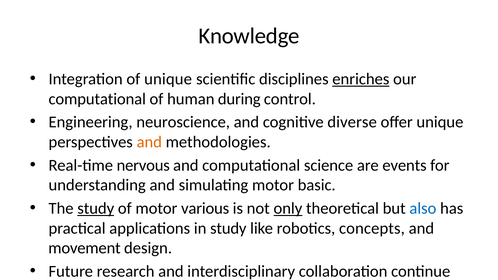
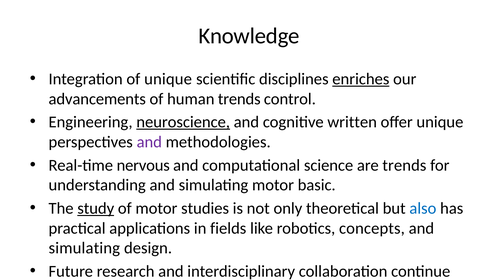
computational: computational -> advancements (97, 99)
human during: during -> trends (239, 99)
neuroscience underline: none -> present (183, 122)
diverse: diverse -> written (352, 122)
and colour: orange -> purple (149, 142)
are events: events -> trends (404, 165)
various: various -> studies (205, 208)
only underline: present -> none (288, 208)
in study: study -> fields (228, 228)
movement: movement -> simulating (84, 248)
